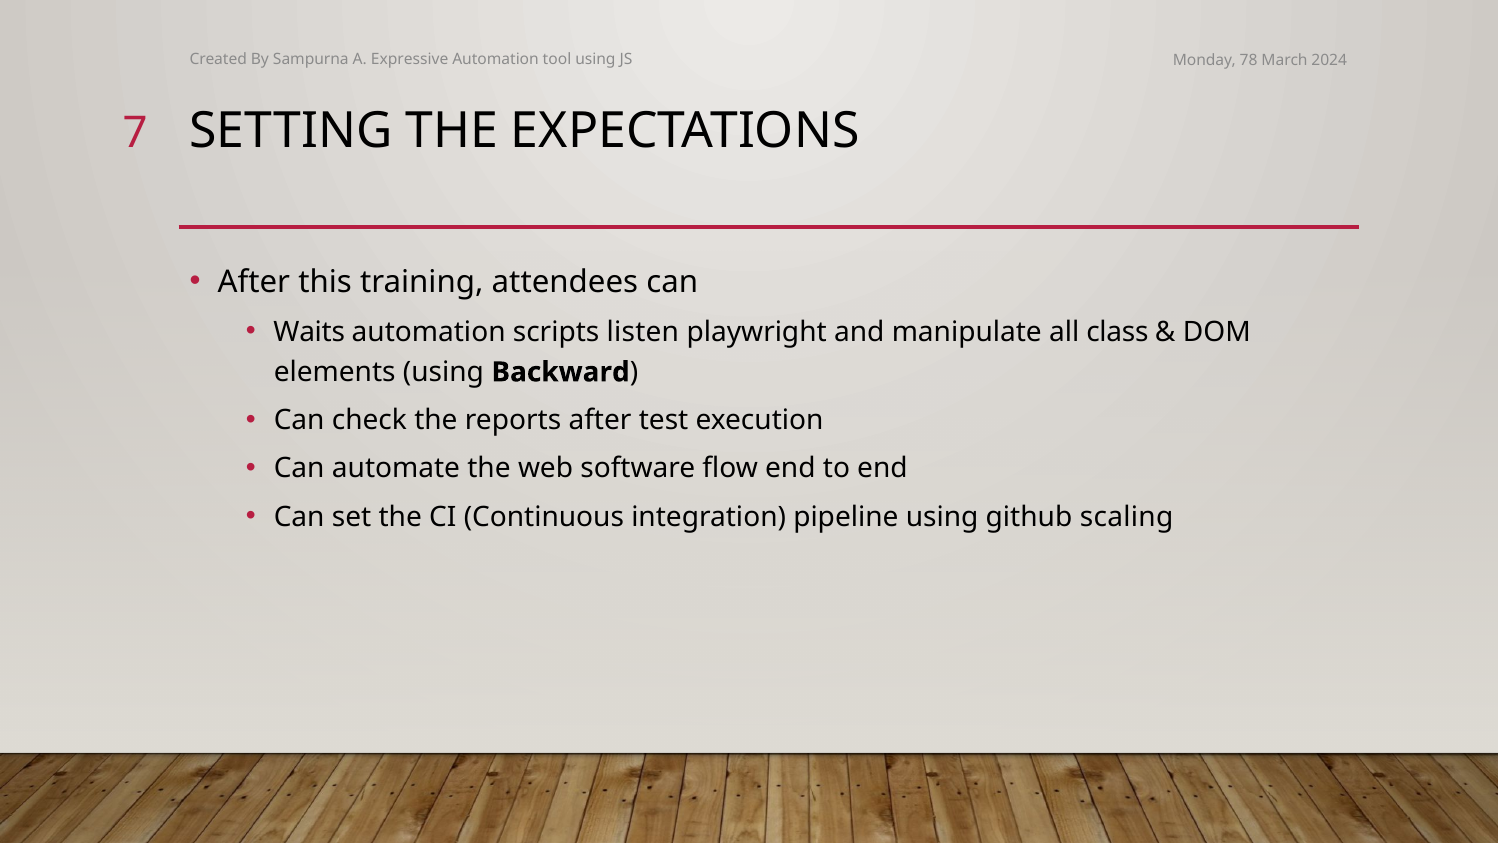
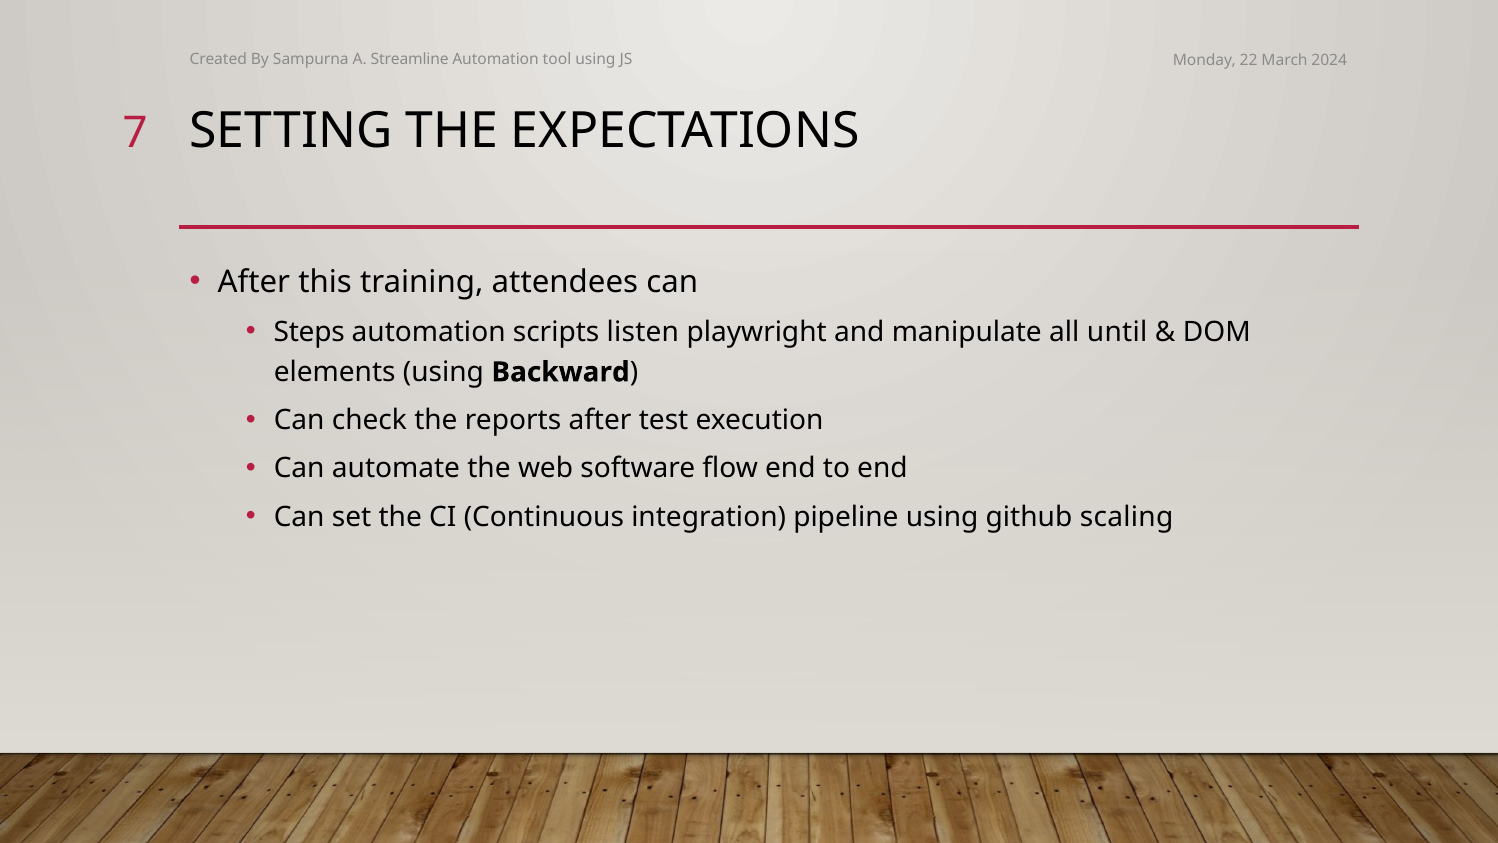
Expressive: Expressive -> Streamline (410, 59)
78: 78 -> 22 (1249, 61)
Waits: Waits -> Steps (309, 332)
class: class -> until (1117, 332)
